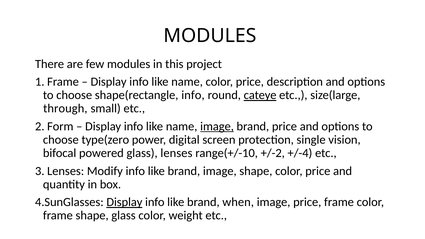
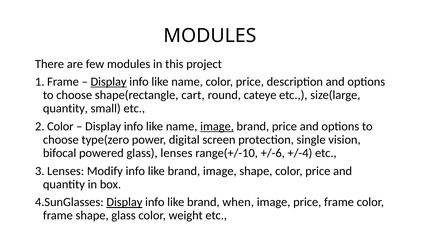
Display underline: none -> present (109, 82)
shape(rectangle info: info -> cart (193, 95)
cateye underline: present -> none (260, 95)
through: through -> quantity (65, 109)
Form: Form -> Color (60, 126)
+/-2: +/-2 -> +/-6 (273, 153)
